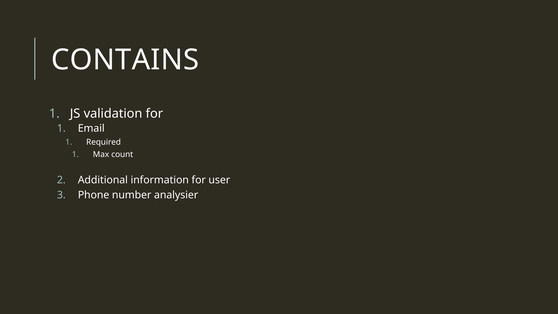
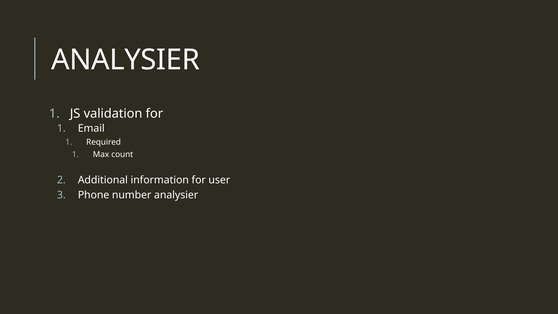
CONTAINS: CONTAINS -> ANALYSIER (125, 60)
